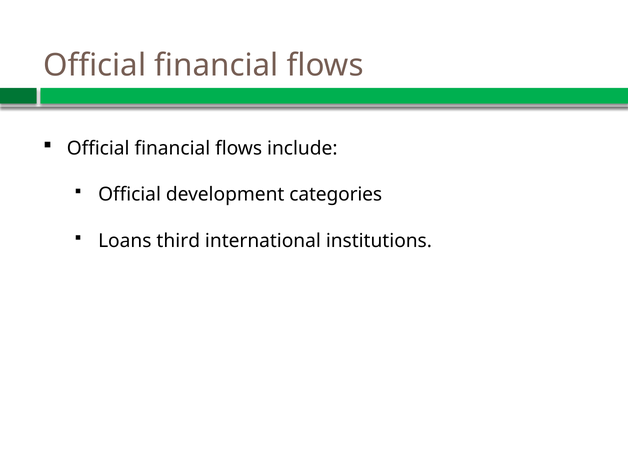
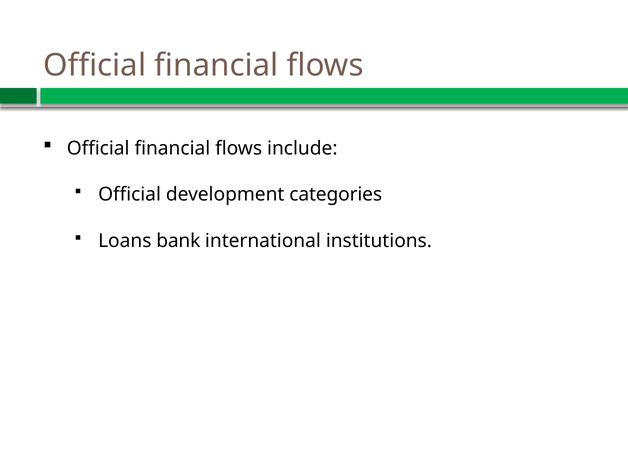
third: third -> bank (178, 241)
